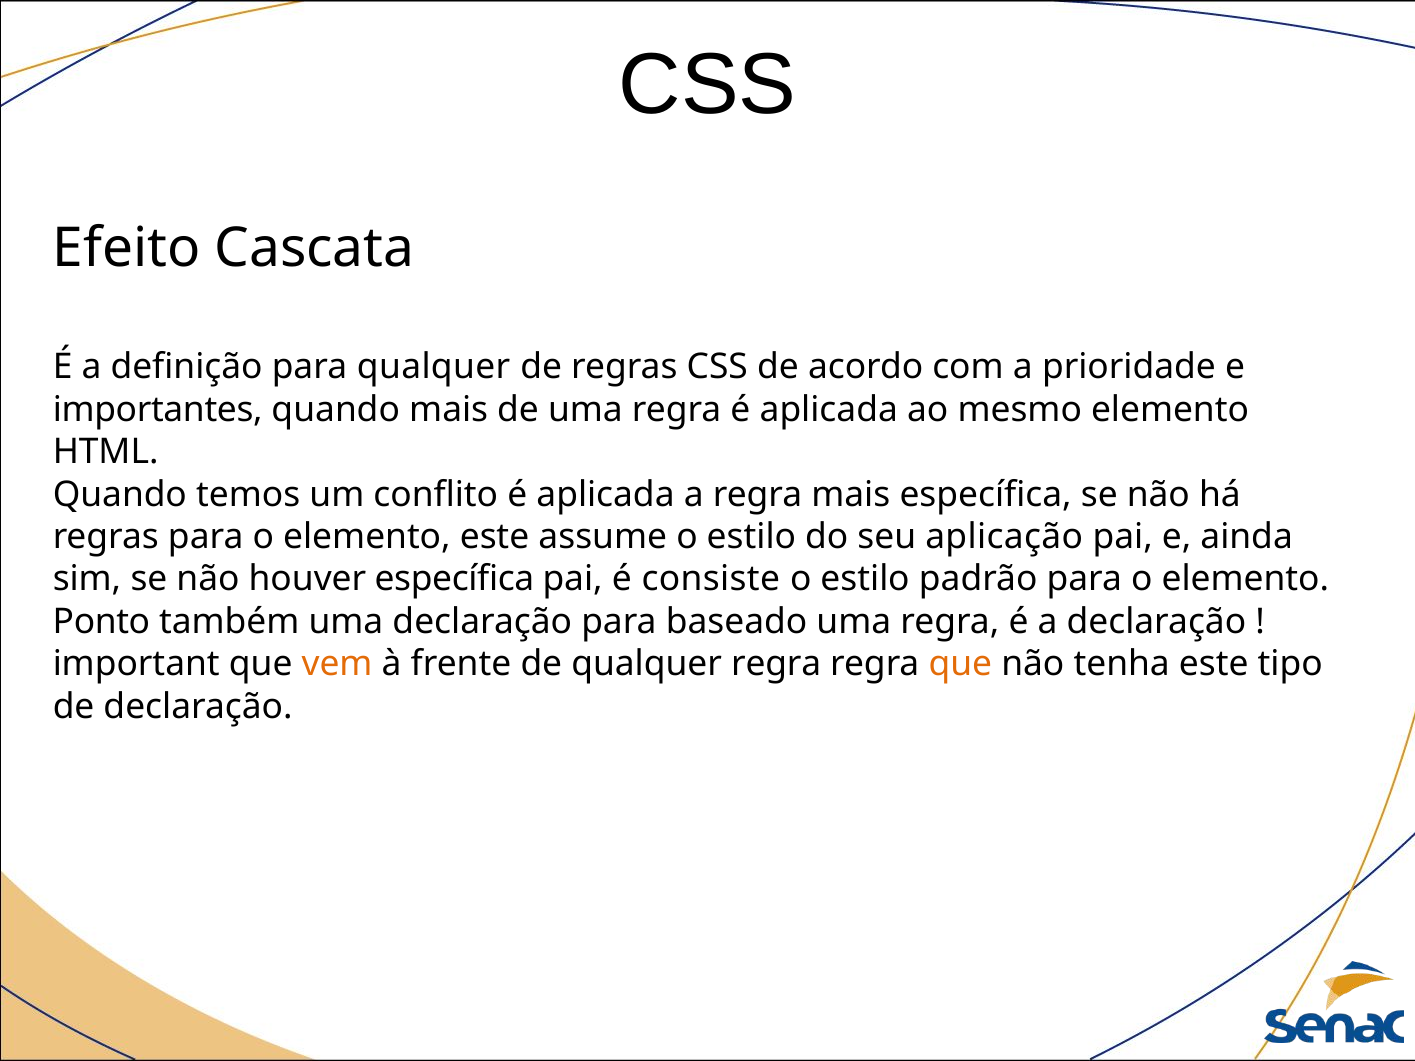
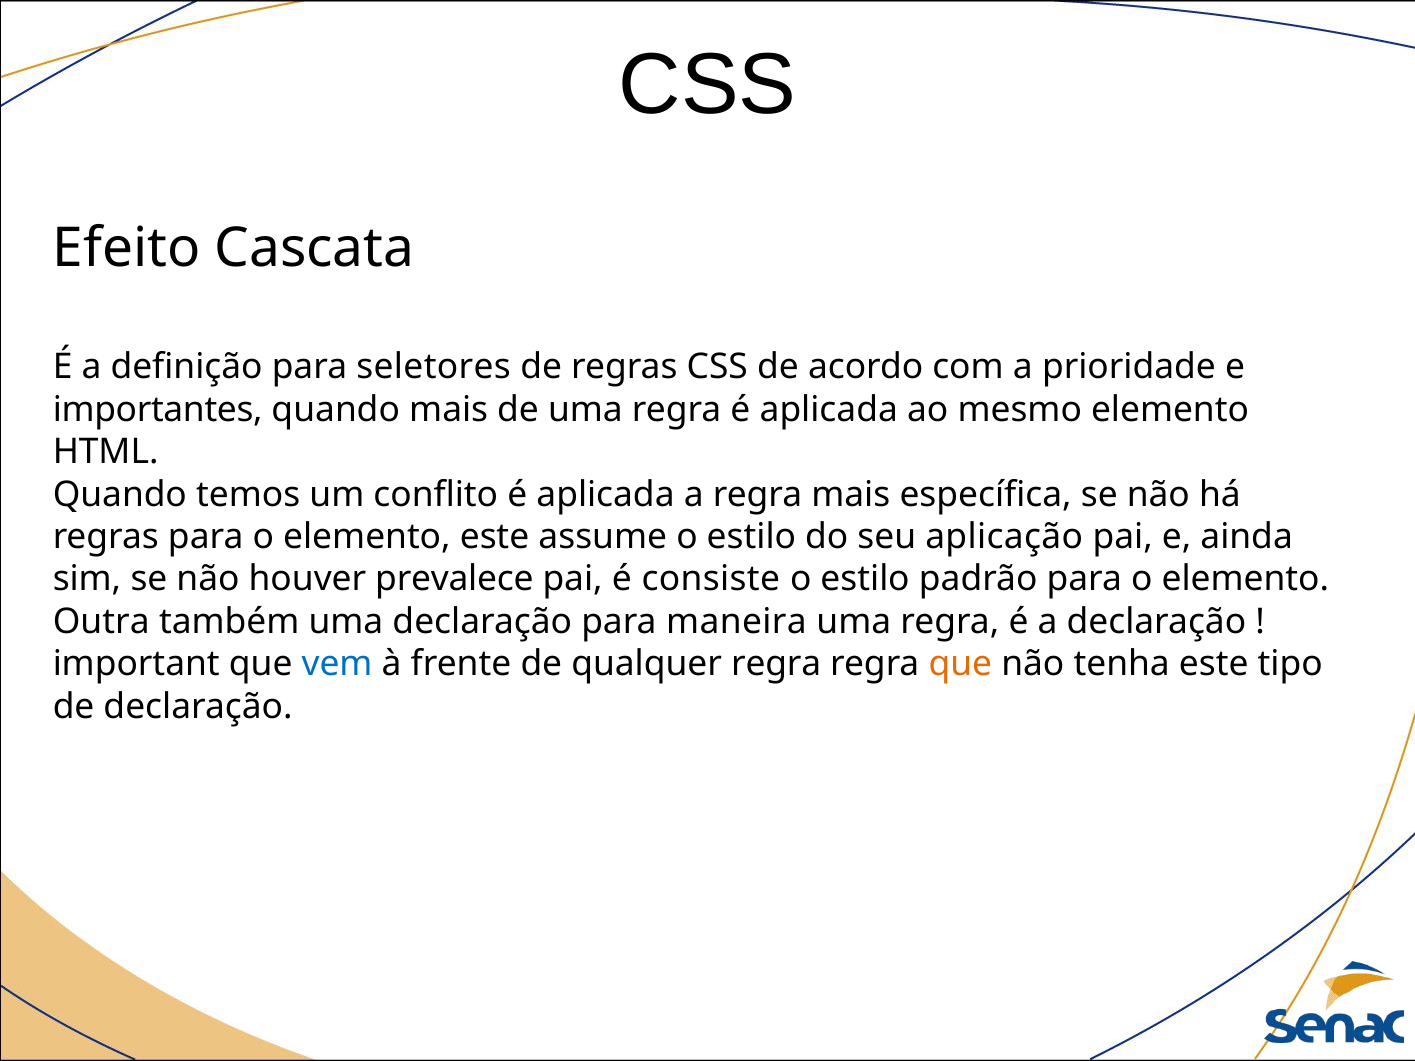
para qualquer: qualquer -> seletores (434, 367)
houver específica: específica -> prevalece (454, 579)
Ponto: Ponto -> Outra (101, 622)
baseado: baseado -> maneira (736, 622)
vem colour: orange -> blue (337, 664)
